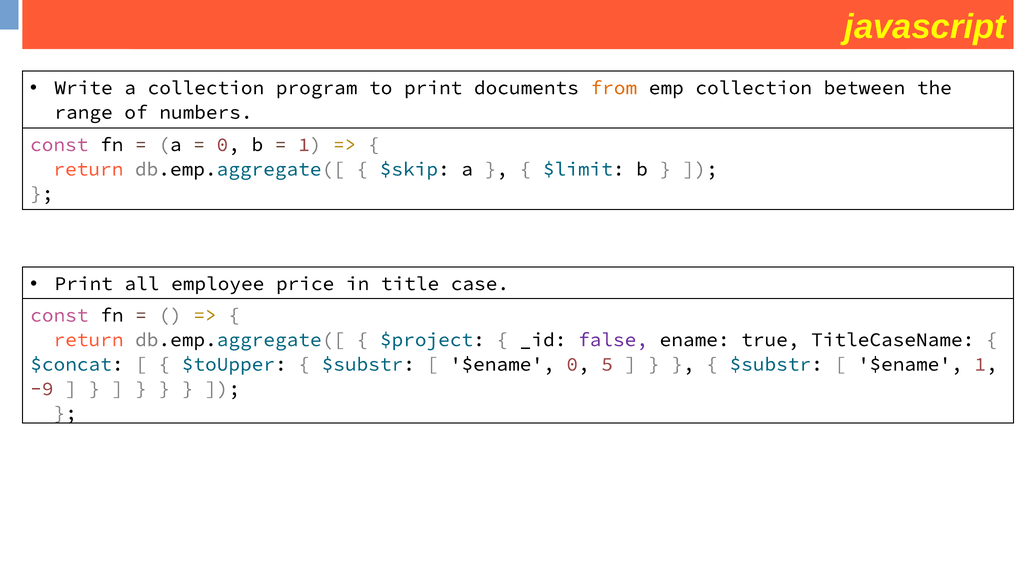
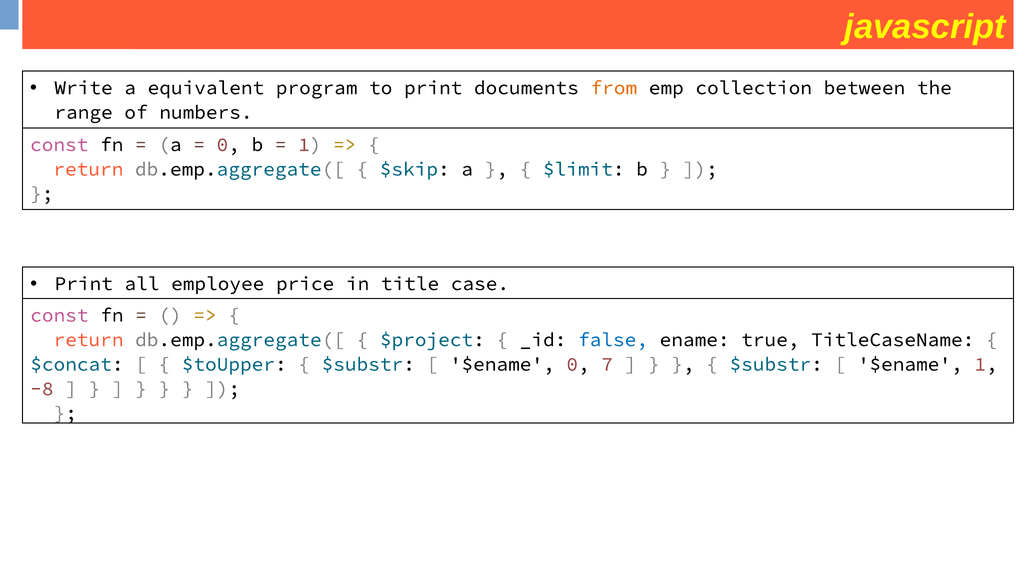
a collection: collection -> equivalent (206, 88)
false colour: purple -> blue (613, 340)
5: 5 -> 7 (607, 364)
-9: -9 -> -8 (42, 389)
